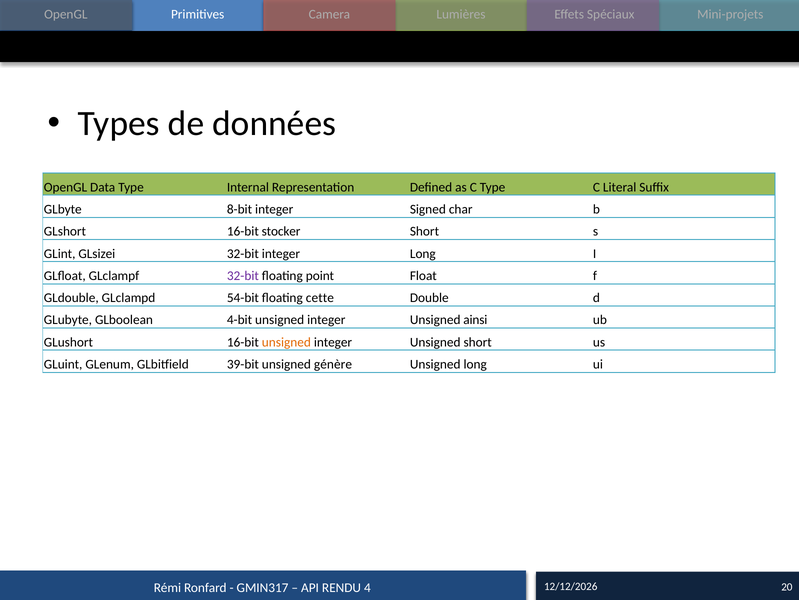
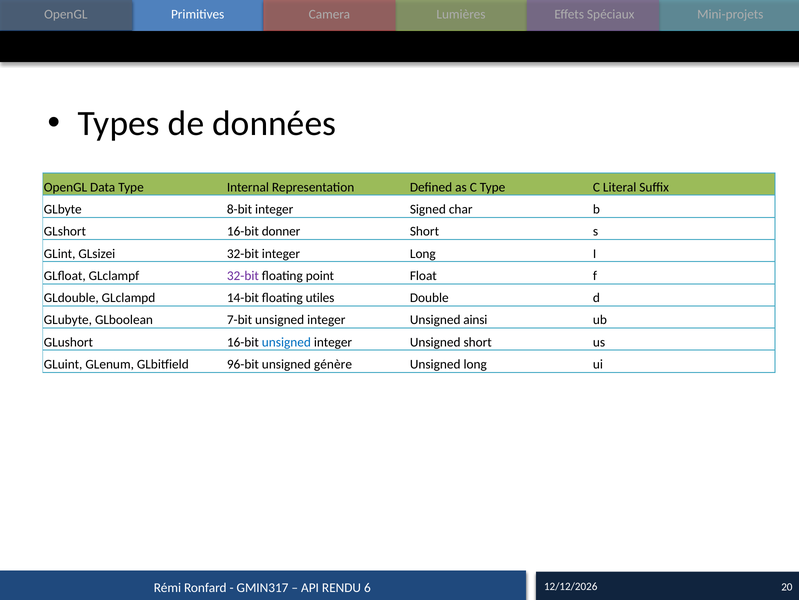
stocker: stocker -> donner (281, 231)
54-bit: 54-bit -> 14-bit (243, 298)
cette: cette -> utiles (320, 298)
4-bit: 4-bit -> 7-bit (239, 320)
unsigned colour: orange -> blue (286, 342)
39-bit: 39-bit -> 96-bit (243, 364)
4: 4 -> 6 (367, 587)
